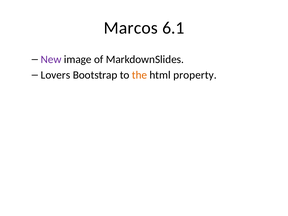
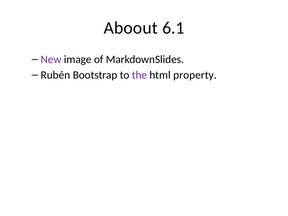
Marcos: Marcos -> Aboout (131, 28)
Lovers: Lovers -> Rubén (55, 75)
the colour: orange -> purple (139, 75)
